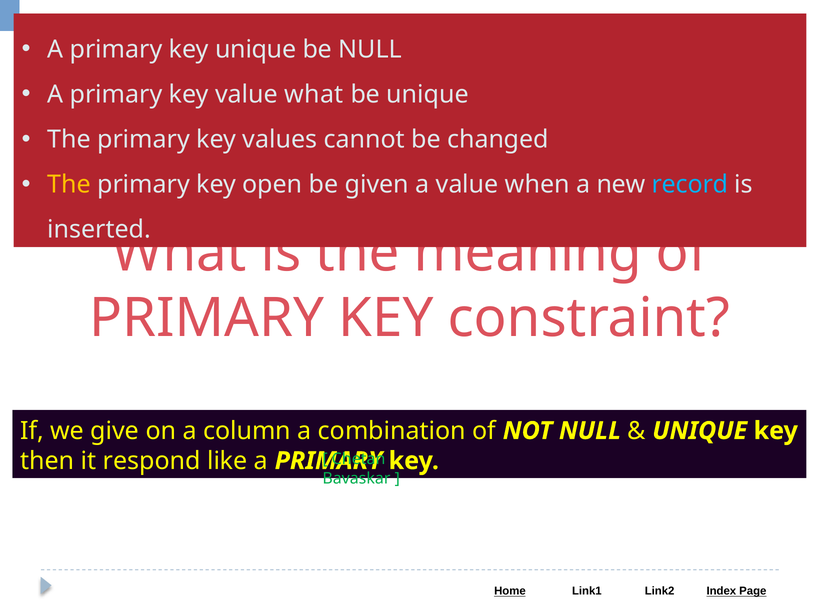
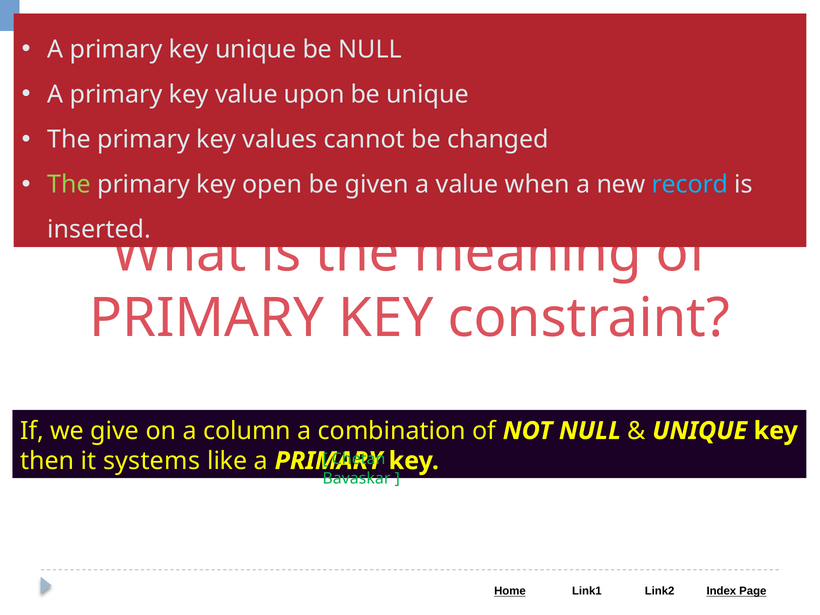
value what: what -> upon (314, 95)
The colour: yellow -> light green (69, 185)
respond: respond -> systems (152, 461)
